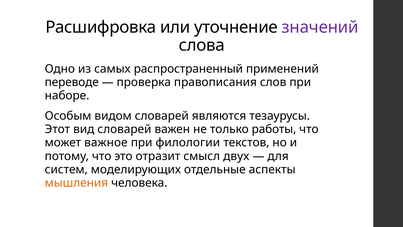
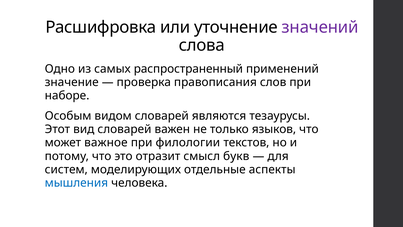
переводе: переводе -> значение (72, 82)
работы: работы -> языков (274, 129)
двух: двух -> букв (236, 156)
мышления colour: orange -> blue (76, 183)
